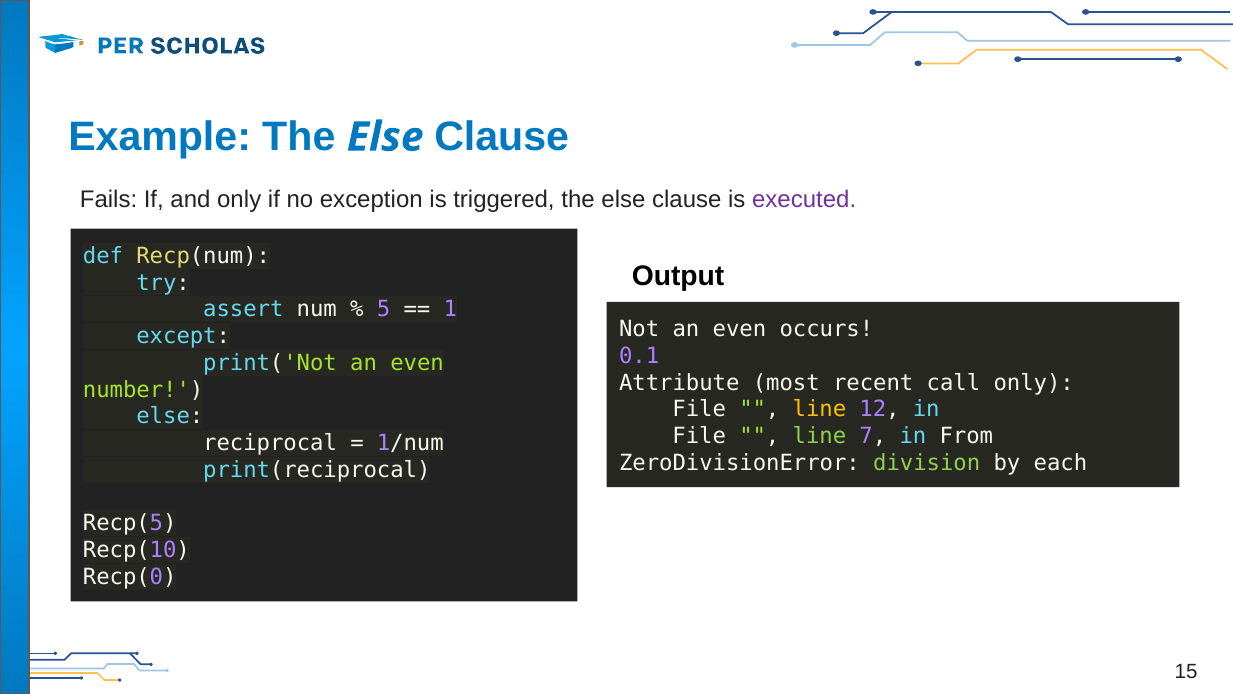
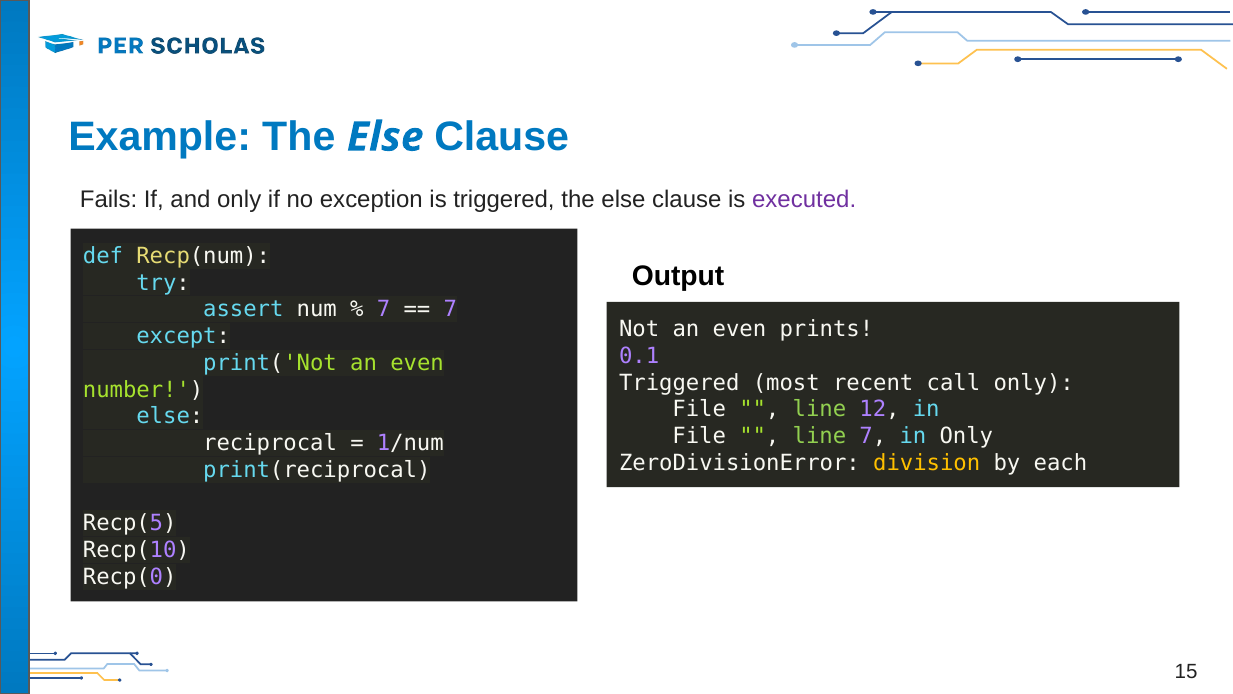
5: 5 -> 7 (383, 309)
1: 1 -> 7 (450, 309)
occurs: occurs -> prints (826, 329)
Attribute: Attribute -> Triggered (679, 383)
line colour: yellow -> light green (819, 409)
in From: From -> Only (966, 436)
division colour: light green -> yellow (927, 463)
